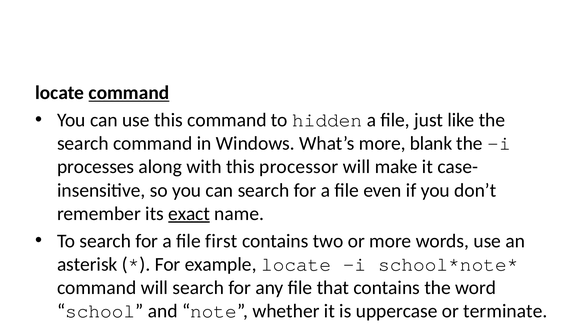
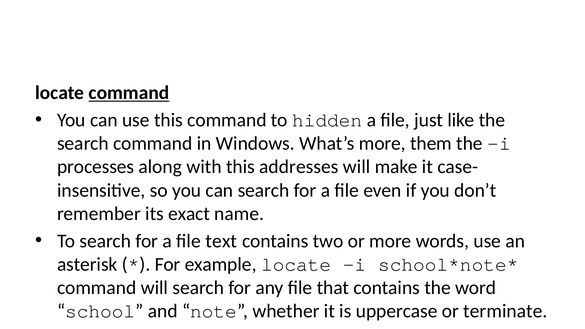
blank: blank -> them (431, 143)
processor: processor -> addresses (299, 167)
exact underline: present -> none (189, 214)
first: first -> text (221, 241)
